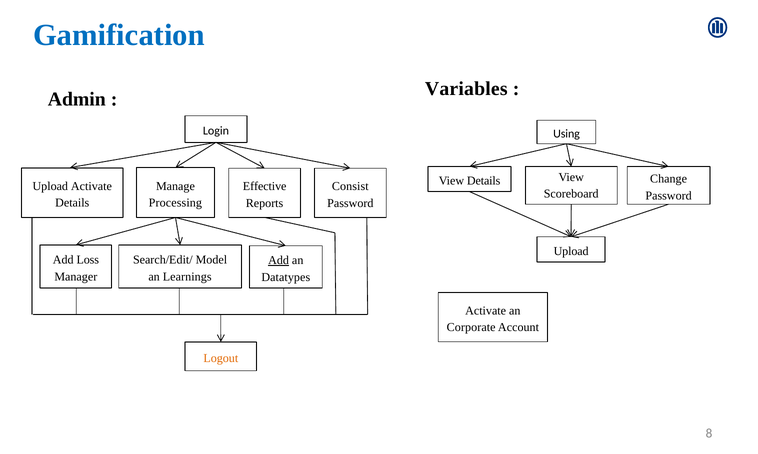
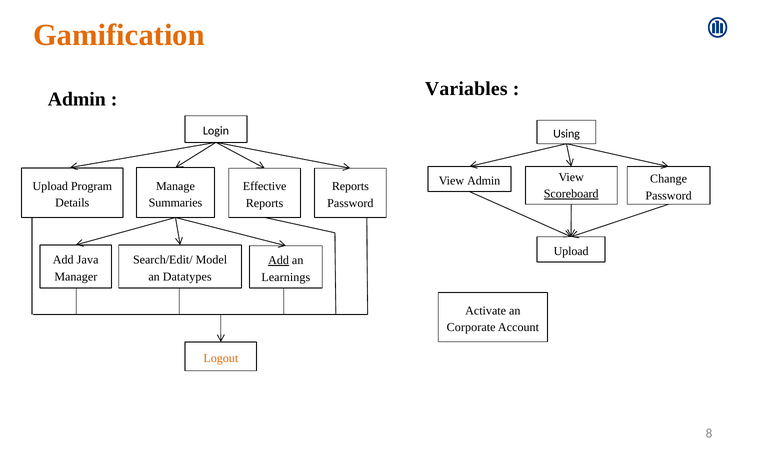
Gamification colour: blue -> orange (119, 35)
View Details: Details -> Admin (484, 181)
Upload Activate: Activate -> Program (91, 186)
Consist: Consist -> Reports (350, 186)
Scoreboard underline: none -> present (571, 194)
Processing: Processing -> Summaries (175, 203)
Loss: Loss -> Java (88, 260)
Learnings: Learnings -> Datatypes (187, 276)
Datatypes: Datatypes -> Learnings (286, 277)
